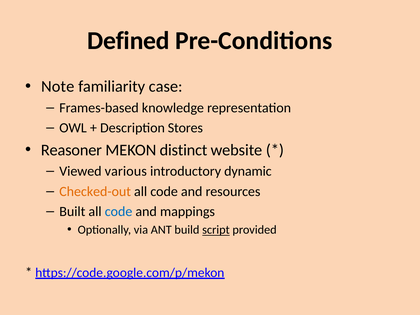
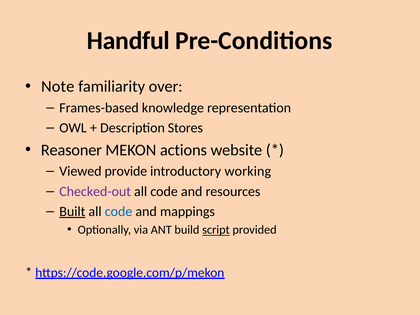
Defined: Defined -> Handful (128, 41)
case: case -> over (166, 87)
distinct: distinct -> actions (183, 150)
various: various -> provide (126, 171)
dynamic: dynamic -> working (248, 171)
Checked-out colour: orange -> purple (95, 191)
Built underline: none -> present (72, 212)
